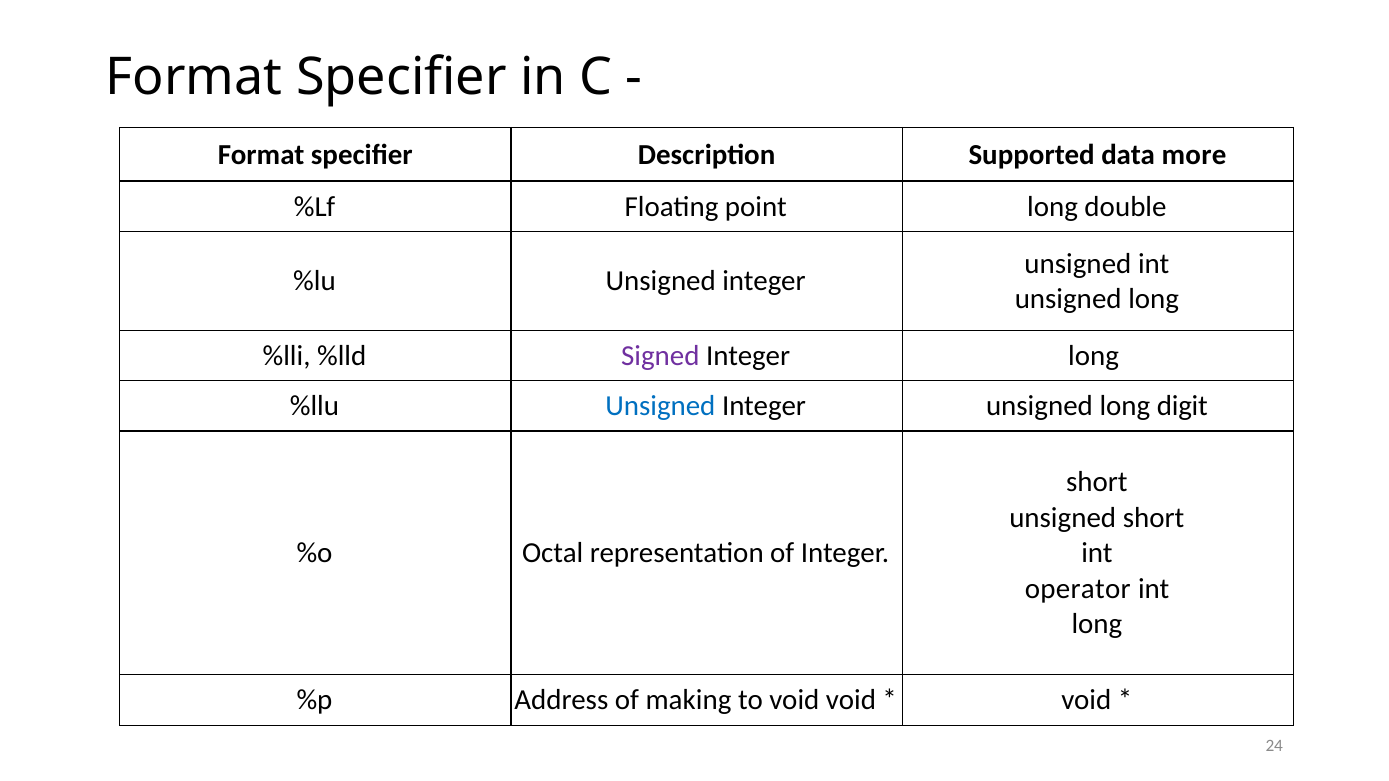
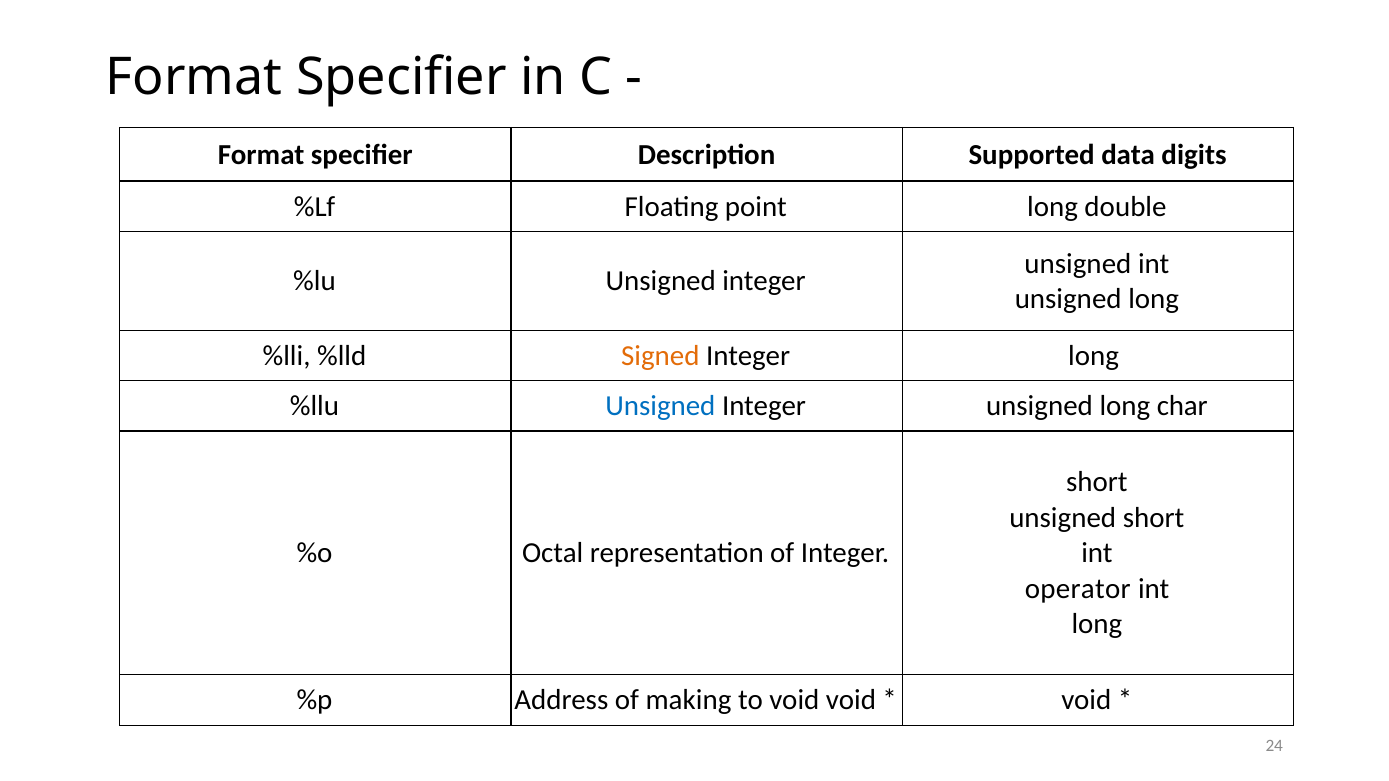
more: more -> digits (1194, 155)
Signed colour: purple -> orange (660, 356)
digit: digit -> char (1182, 406)
